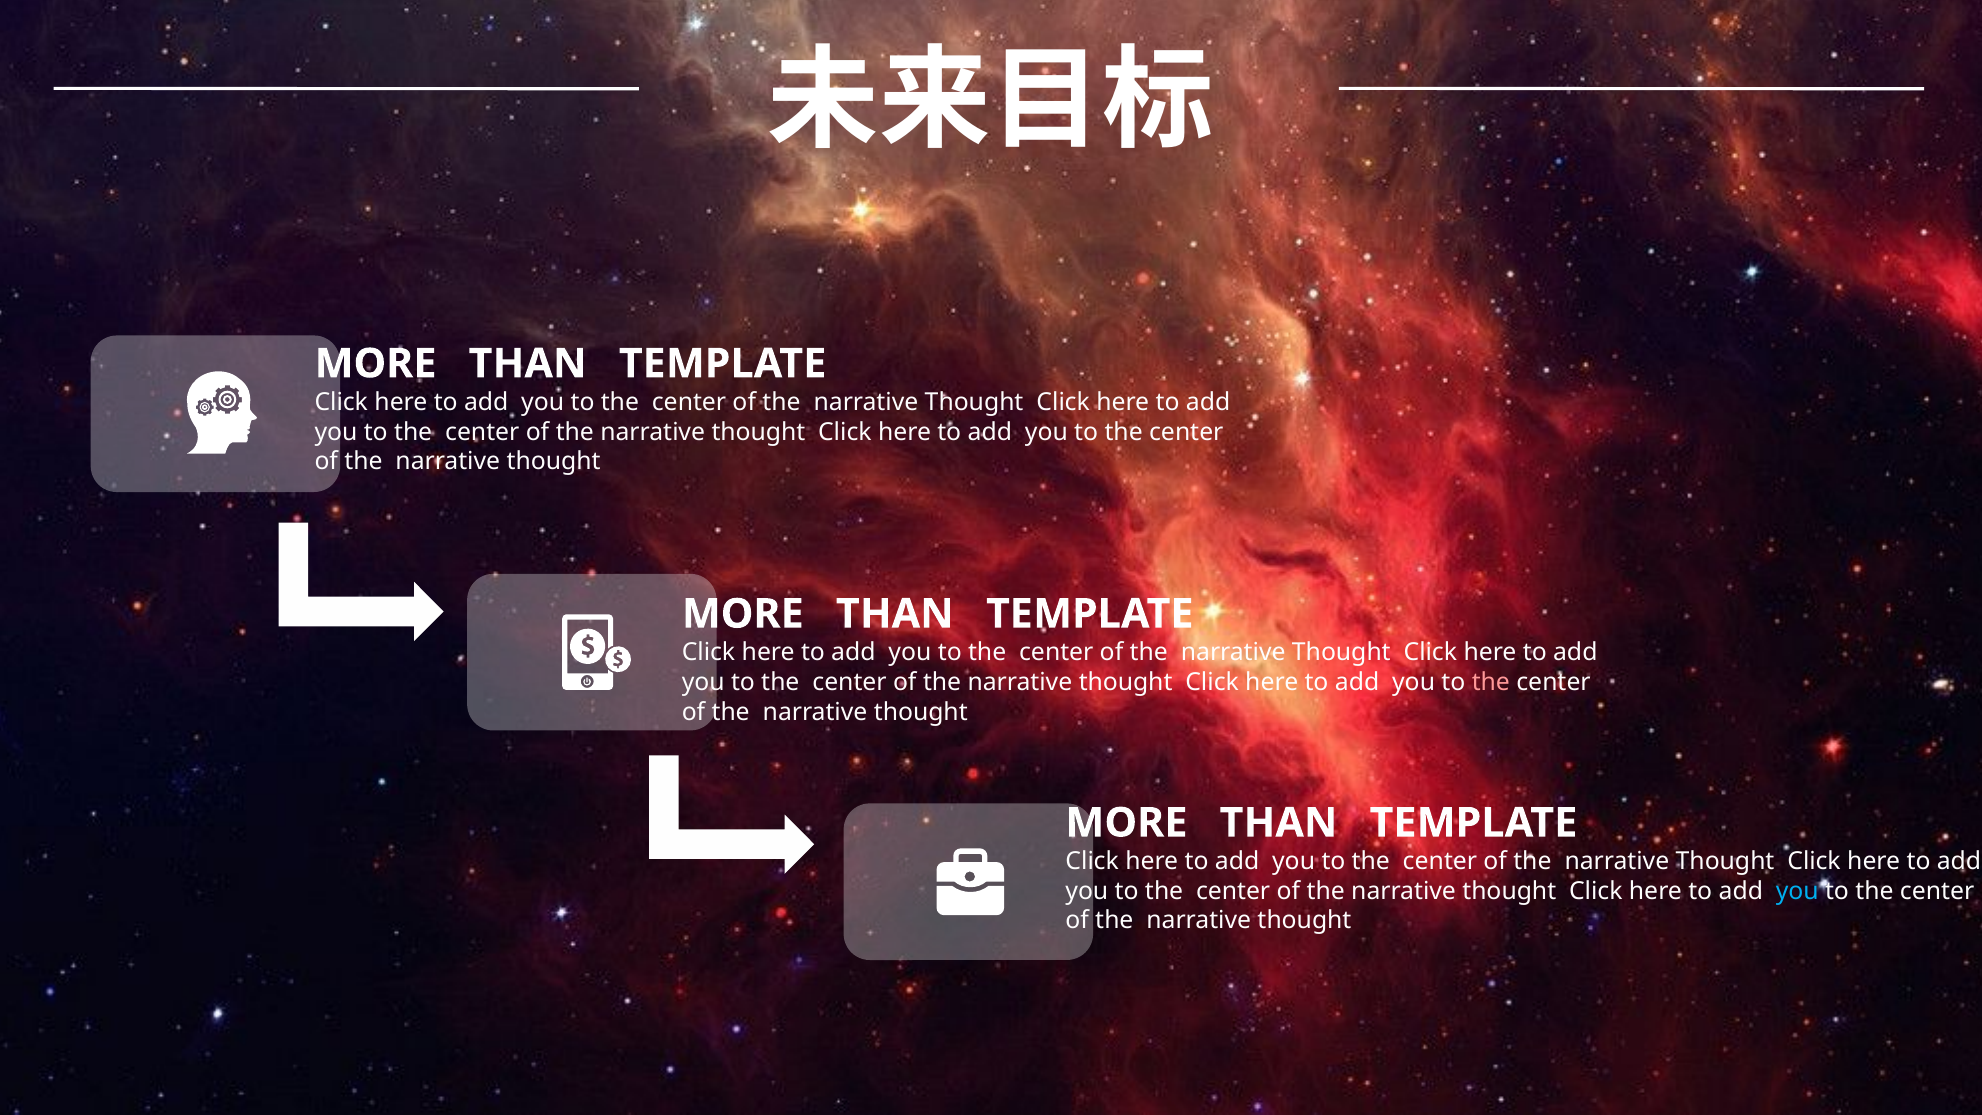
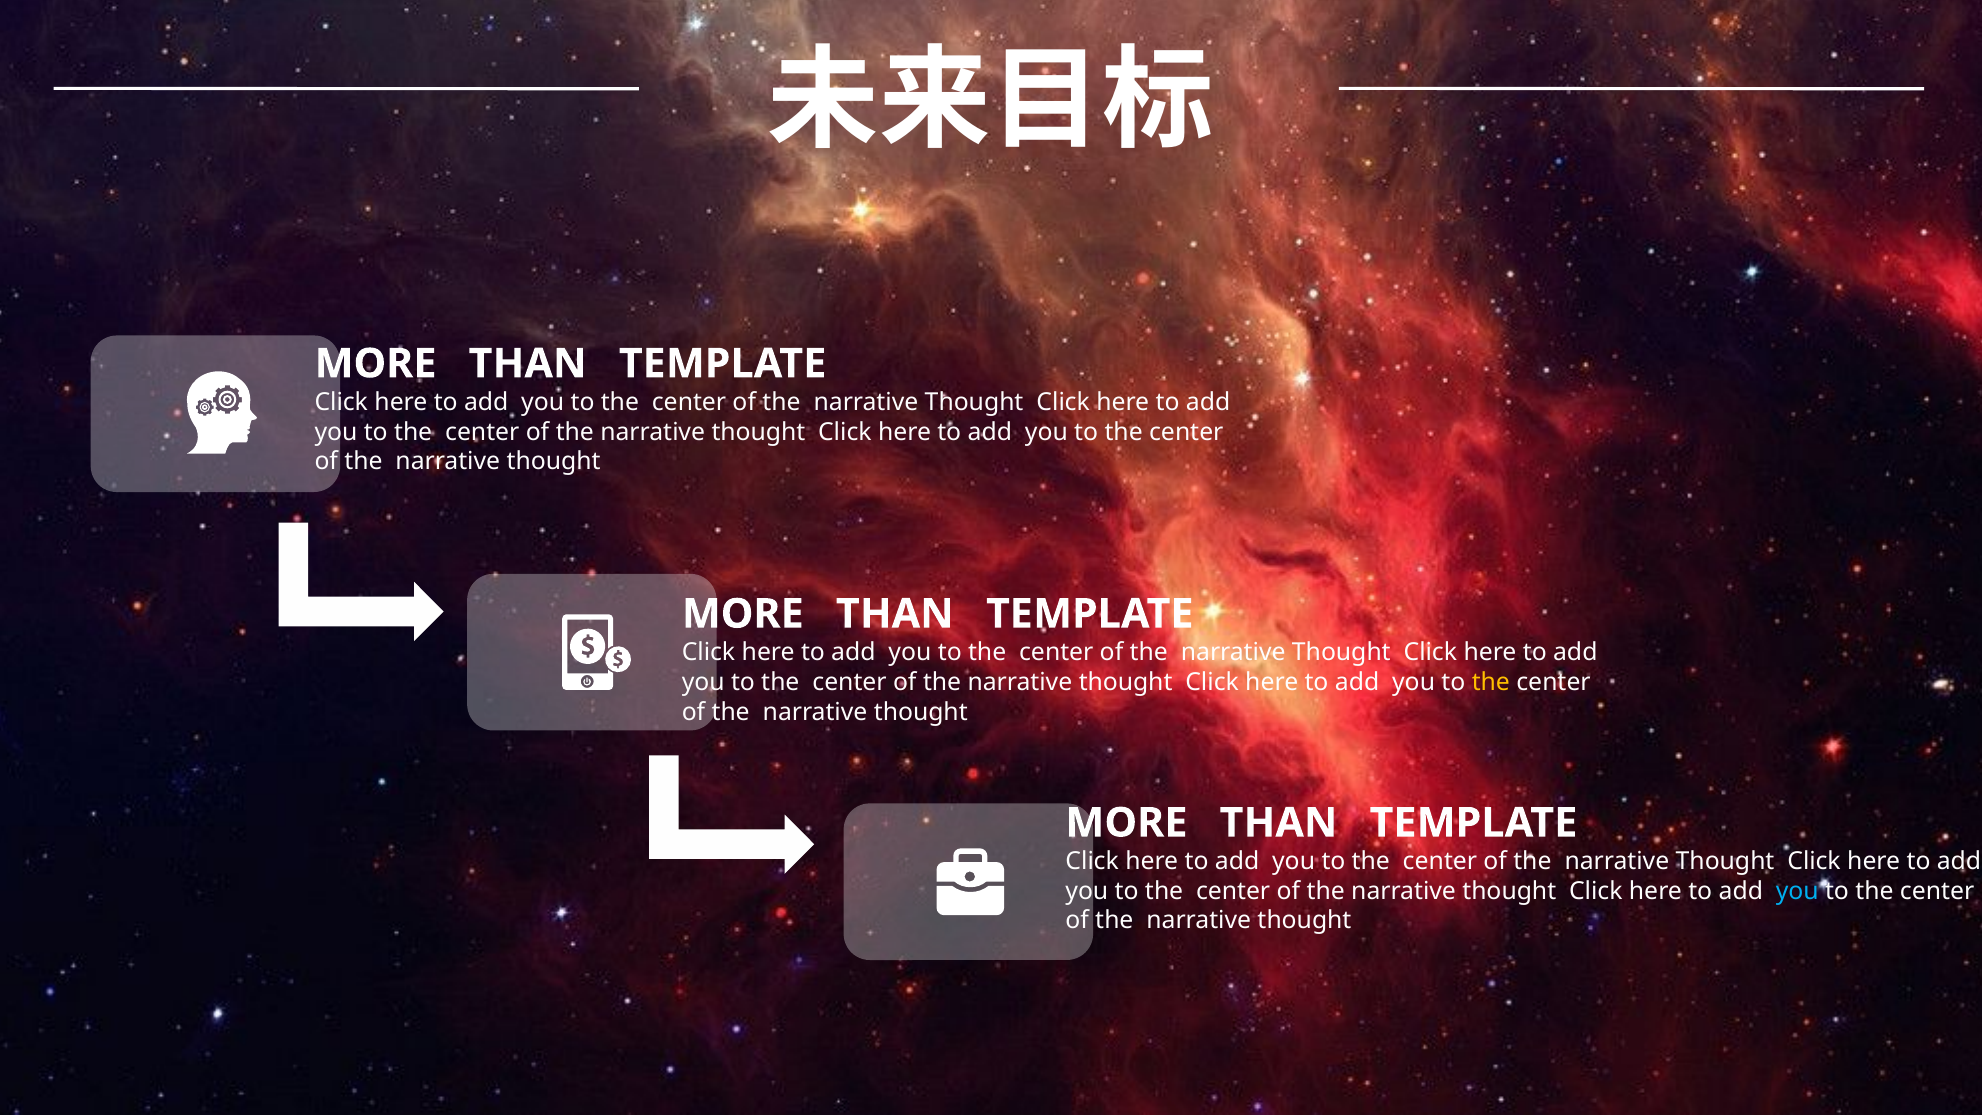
the colour: pink -> yellow (1491, 682)
